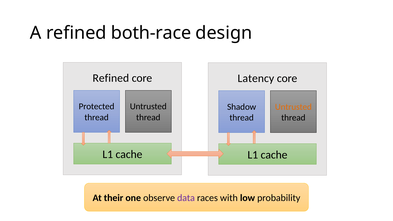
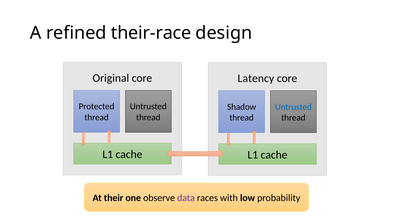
both-race: both-race -> their-race (151, 33)
Refined: Refined -> Original (111, 78)
Untrusted colour: orange -> blue (293, 107)
